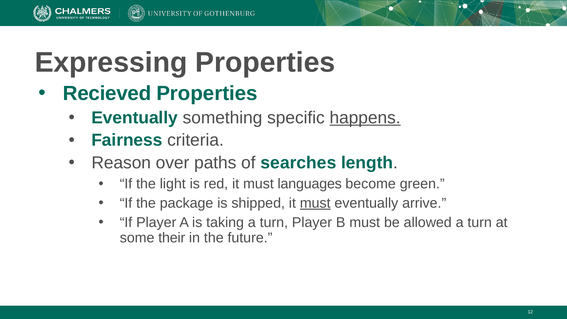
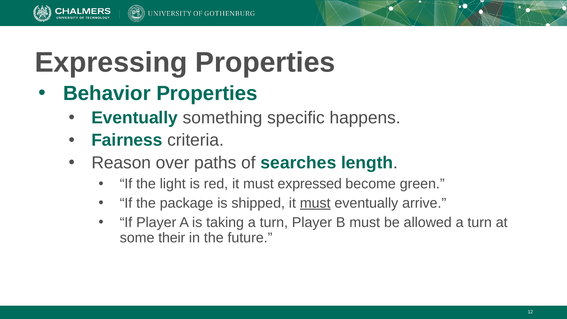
Recieved: Recieved -> Behavior (107, 93)
happens underline: present -> none (365, 118)
languages: languages -> expressed (310, 184)
